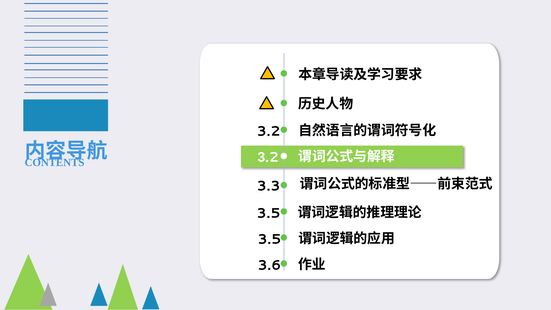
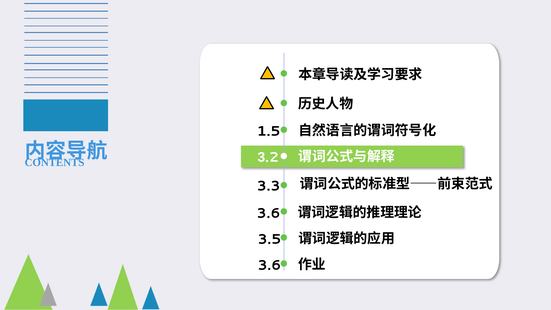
3.2: 3.2 -> 1.5 (269, 131)
3.5: 3.5 -> 3.6 (268, 213)
